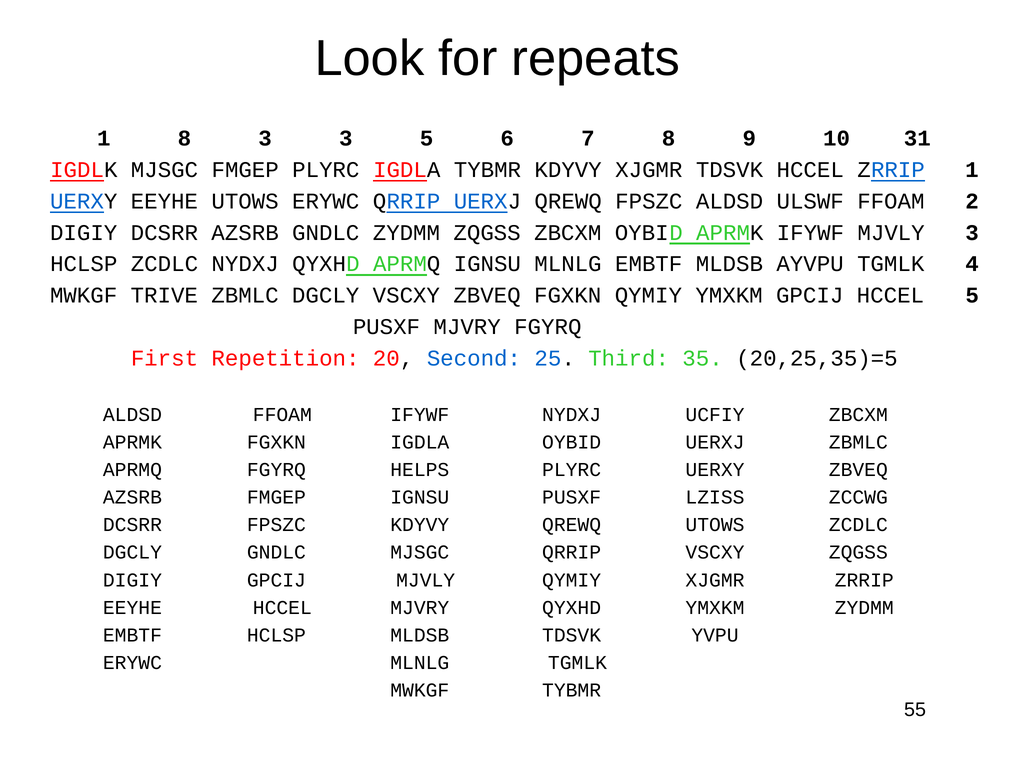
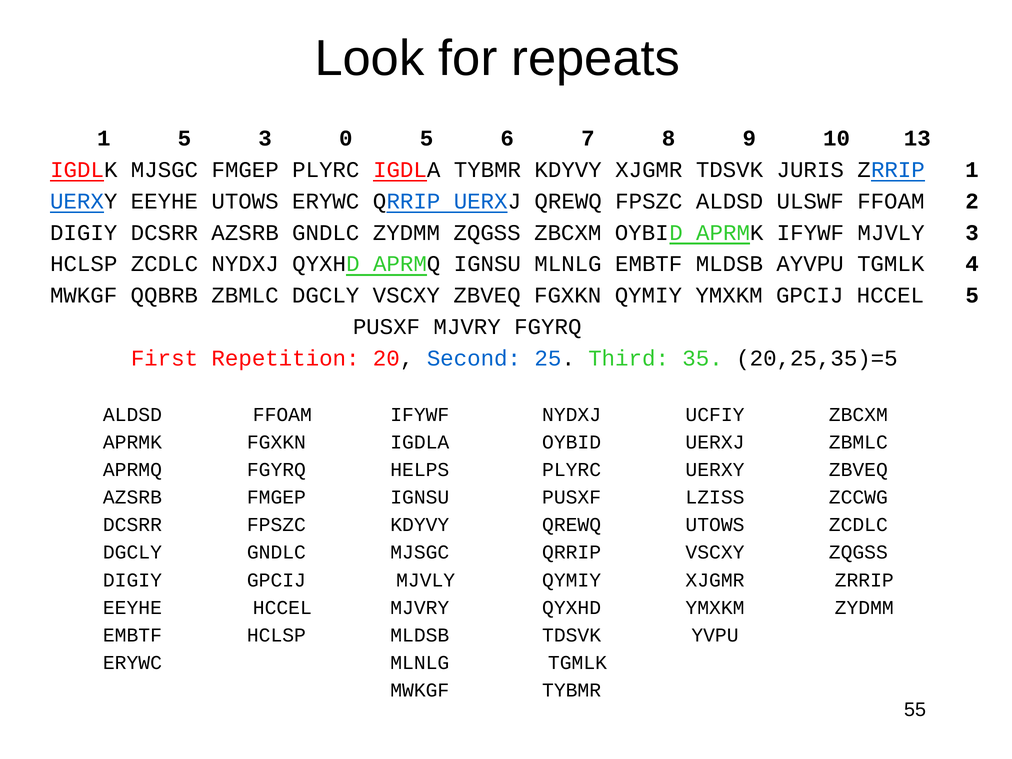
1 8: 8 -> 5 (184, 138)
3 3: 3 -> 0 (346, 138)
31: 31 -> 13 (917, 138)
TDSVK HCCEL: HCCEL -> JURIS (810, 170)
TRIVE: TRIVE -> QQBRB (164, 296)
